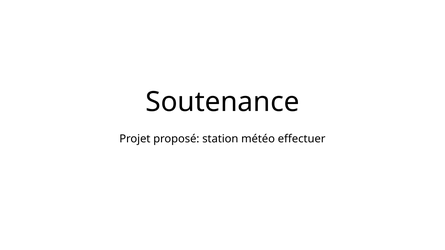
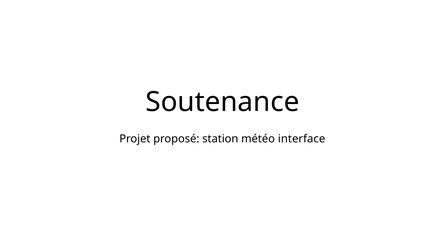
effectuer: effectuer -> interface (302, 139)
